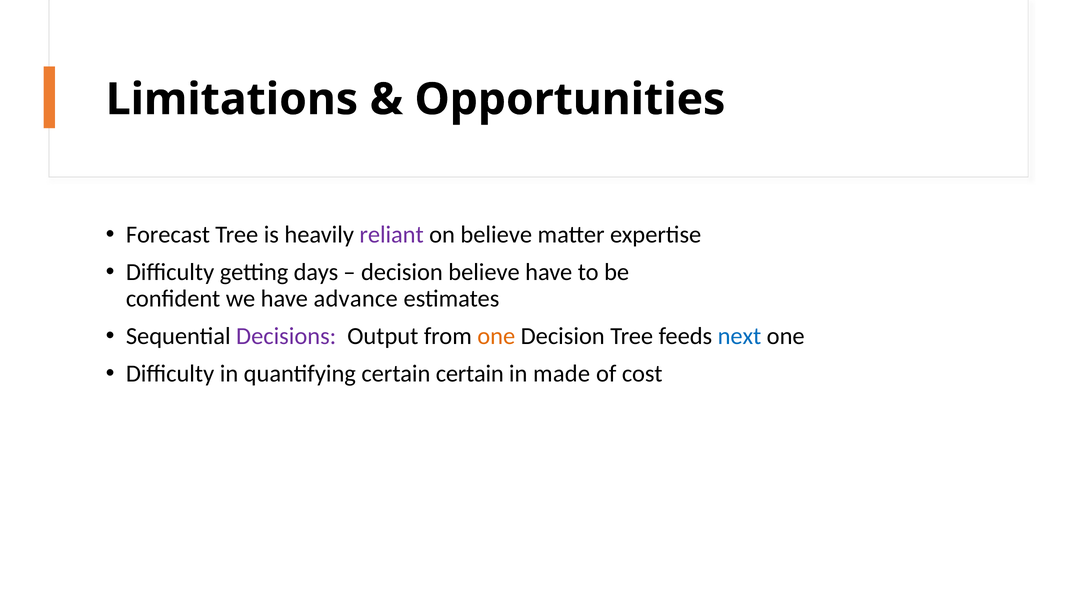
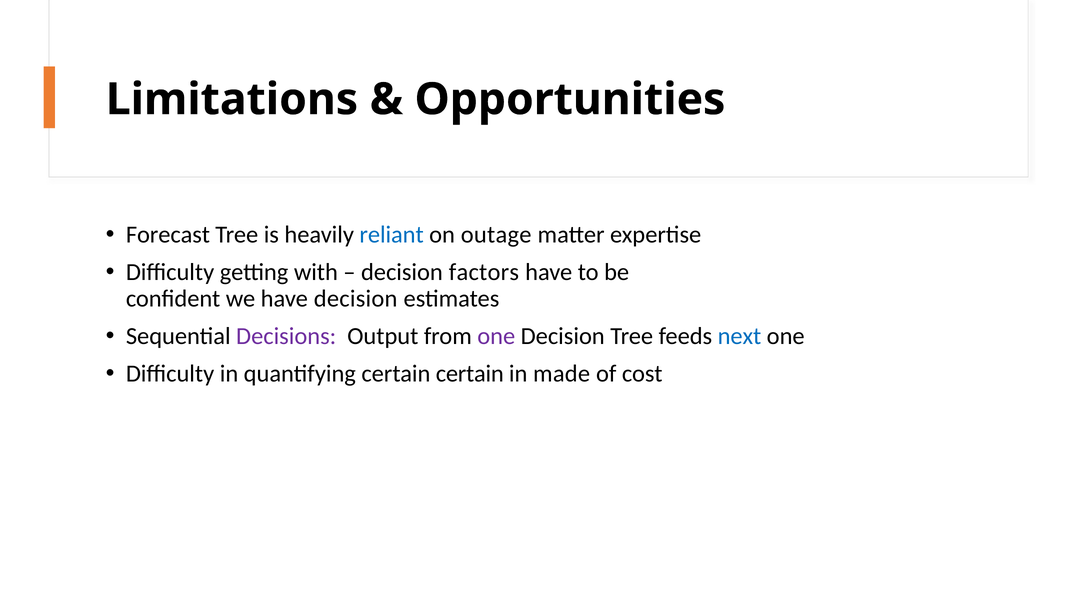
reliant colour: purple -> blue (392, 235)
on believe: believe -> outage (496, 235)
days: days -> with (316, 272)
decision believe: believe -> factors (484, 272)
have advance: advance -> decision (356, 299)
one colour: orange -> purple (496, 336)
